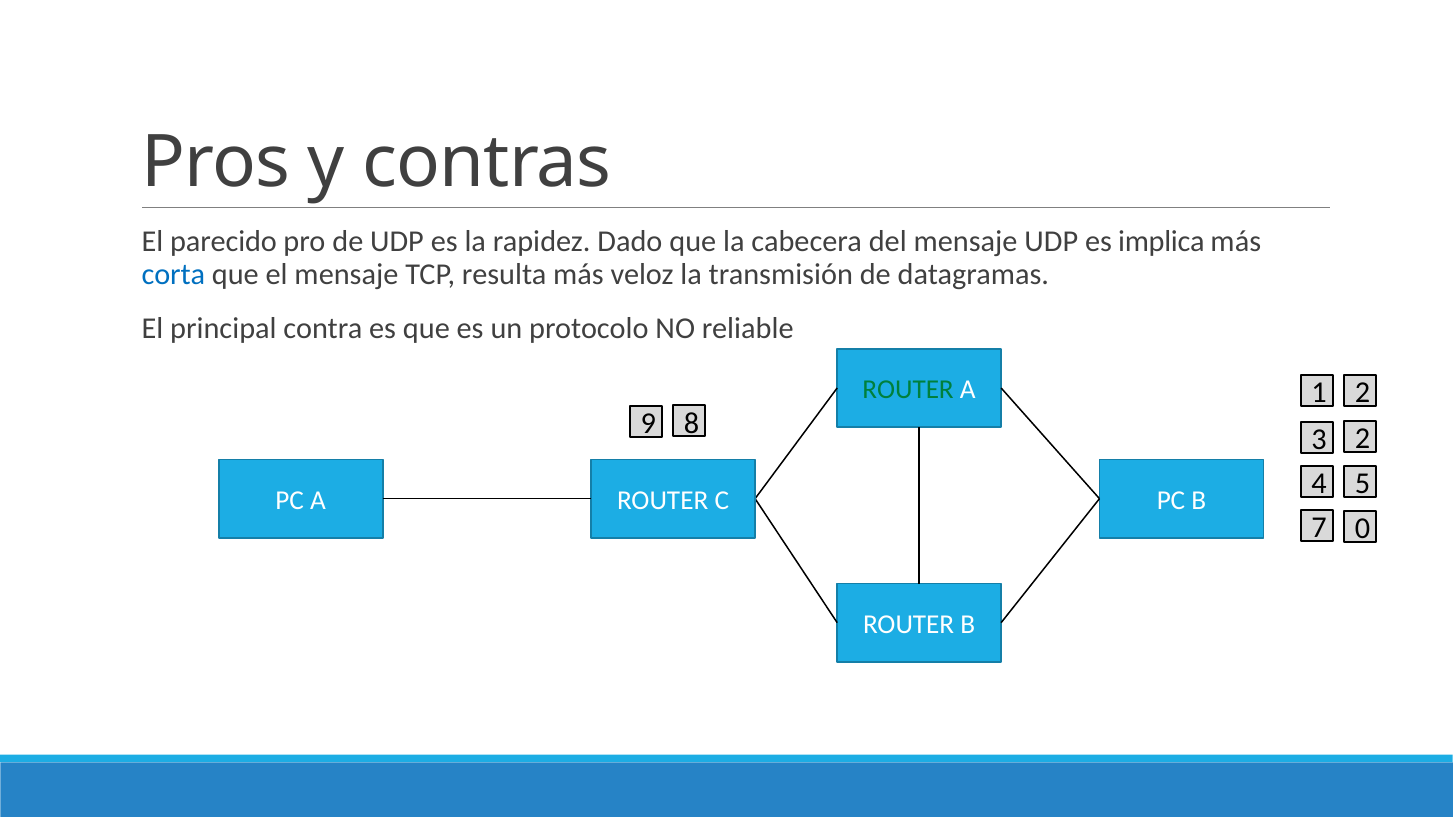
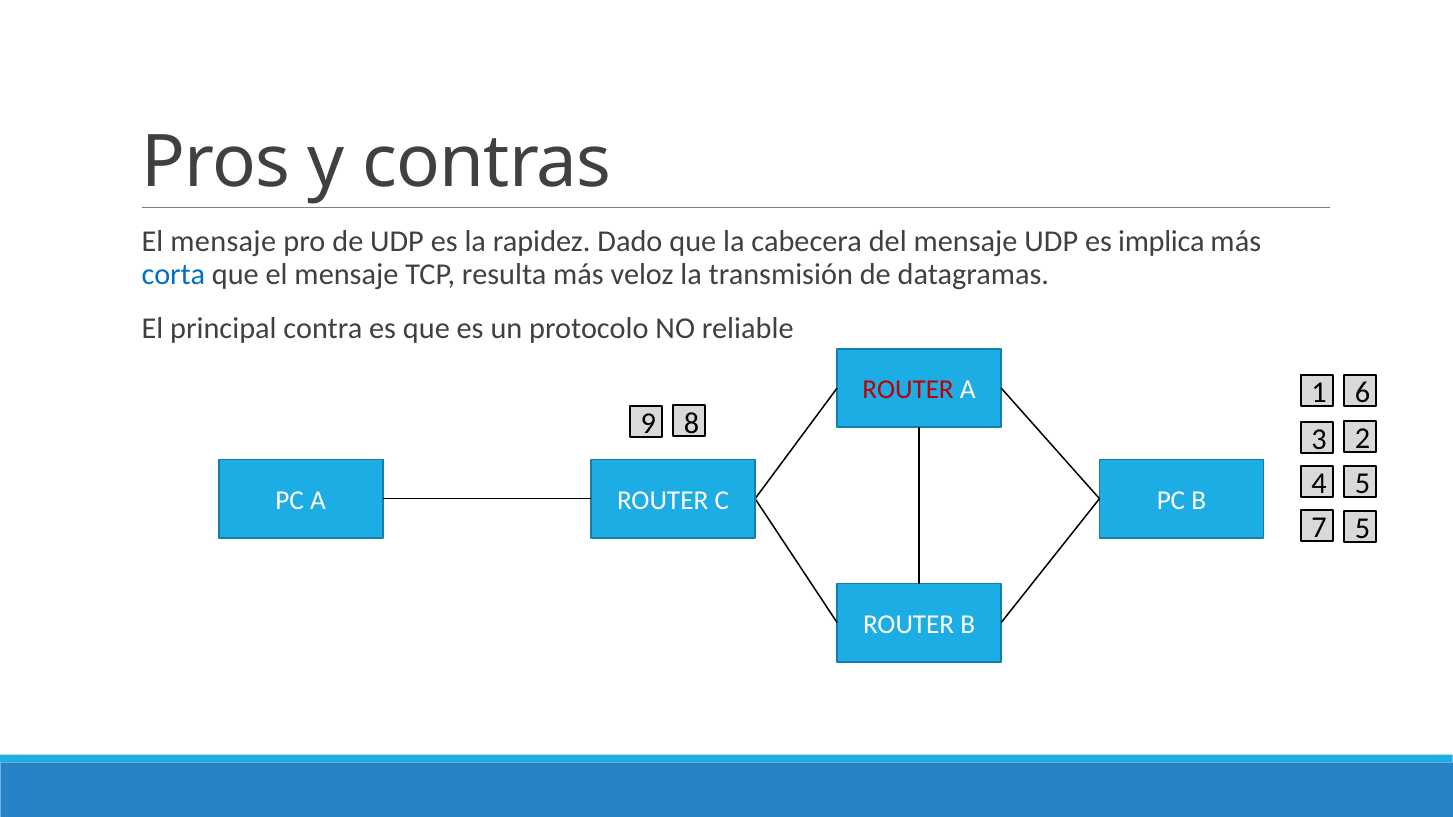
parecido: parecido -> mensaje (223, 242)
ROUTER colour: green -> red (908, 390)
1 2: 2 -> 6 (1363, 393)
7 0: 0 -> 5 (1363, 528)
